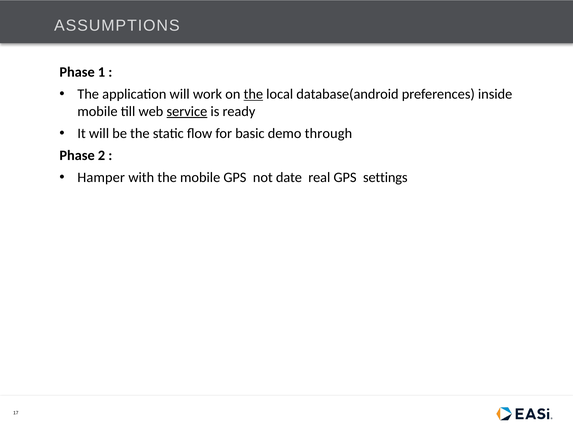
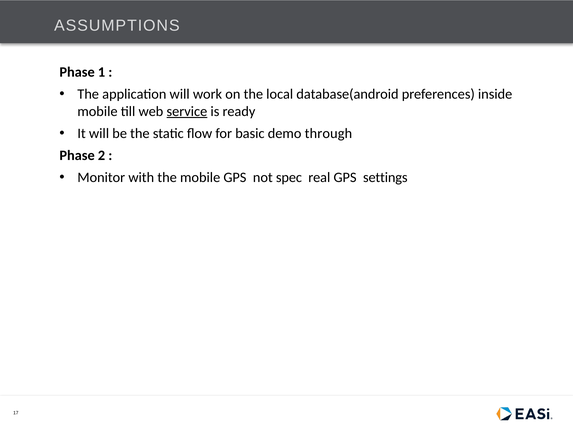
the underline: present -> none (253, 94)
Hamper: Hamper -> Monitor (101, 177)
date: date -> spec (289, 177)
